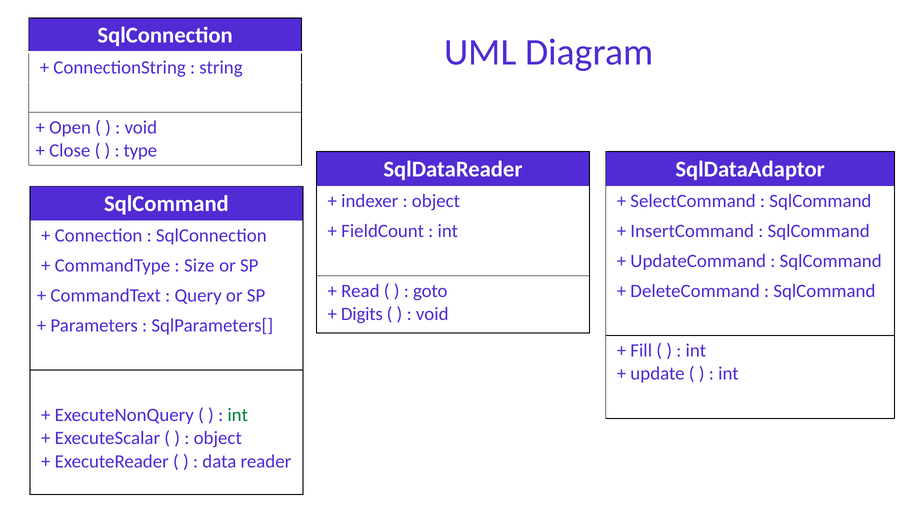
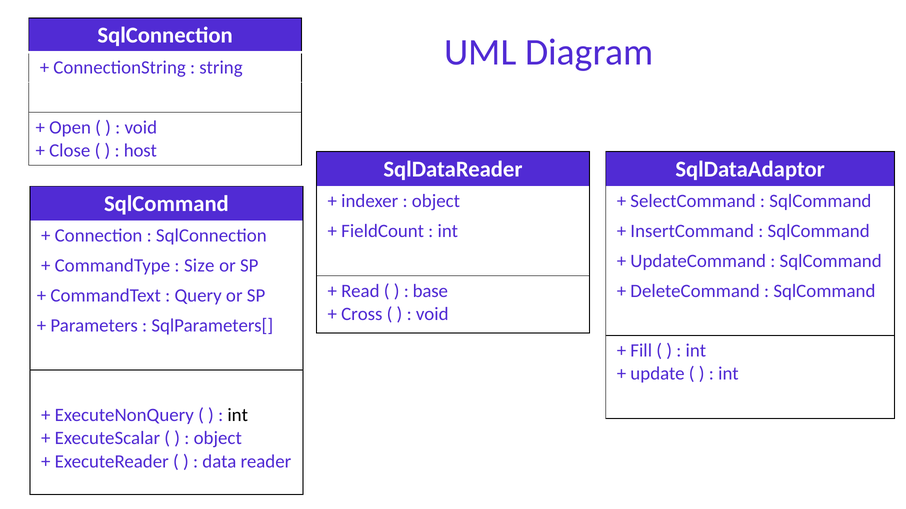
type: type -> host (140, 151)
goto: goto -> base (430, 291)
Digits: Digits -> Cross (362, 314)
int colour: green -> black (238, 416)
